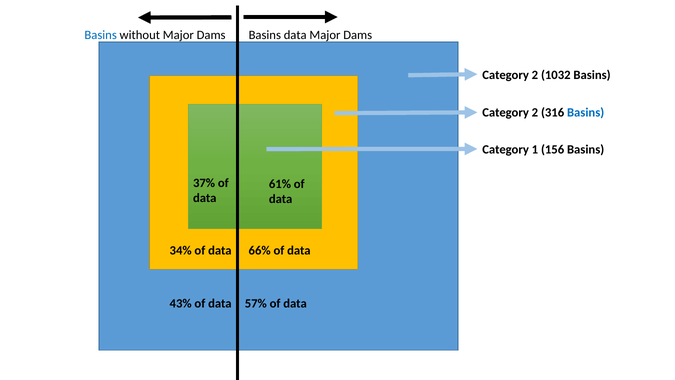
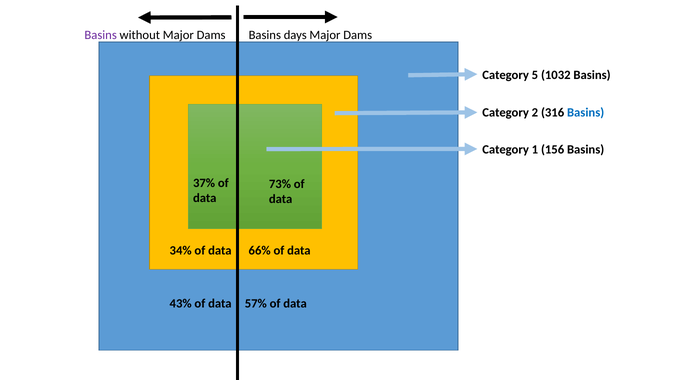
Basins colour: blue -> purple (101, 35)
Basins data: data -> days (295, 35)
2: 2 -> 5 (535, 75)
61%: 61% -> 73% (280, 184)
